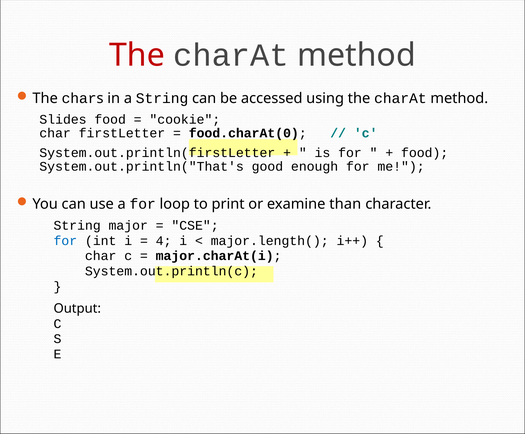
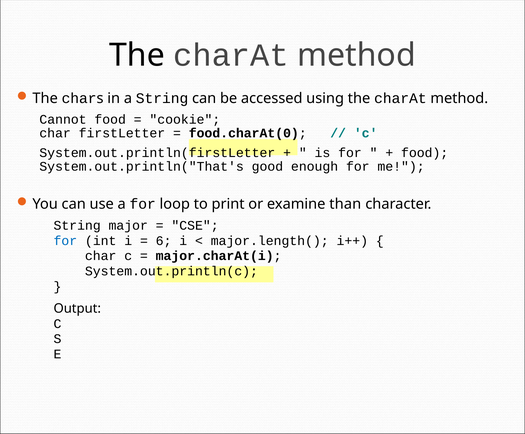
The colour: red -> black (137, 55)
Slides: Slides -> Cannot (63, 119)
4: 4 -> 6 (164, 241)
